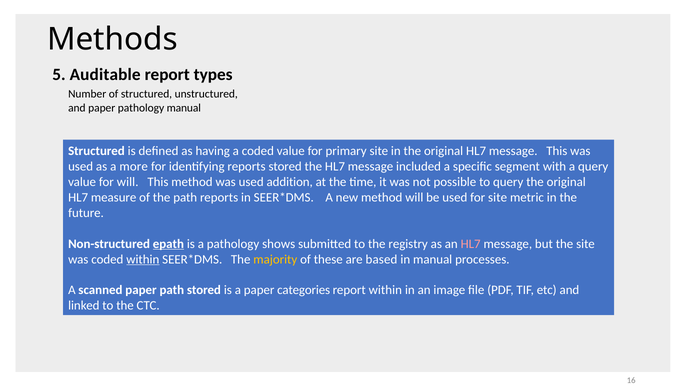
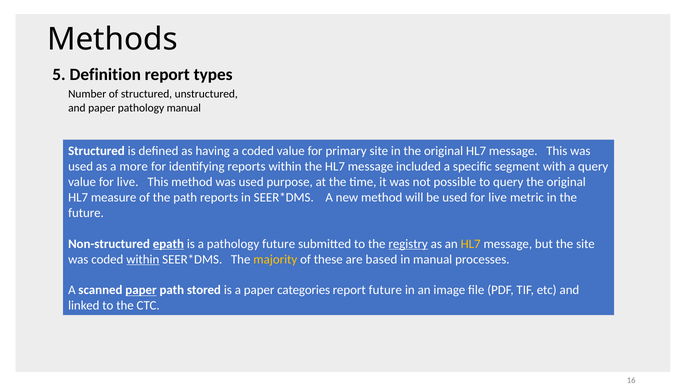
Auditable: Auditable -> Definition (105, 75)
reports stored: stored -> within (285, 166)
value for will: will -> live (128, 182)
addition: addition -> purpose (290, 182)
used for site: site -> live (498, 197)
pathology shows: shows -> future (279, 244)
registry underline: none -> present (408, 244)
HL7 colour: pink -> yellow (471, 244)
paper underline: none -> present (141, 290)
report within: within -> future (385, 290)
